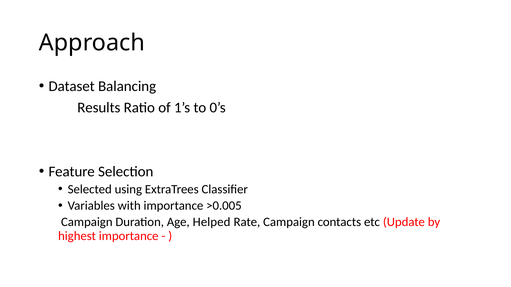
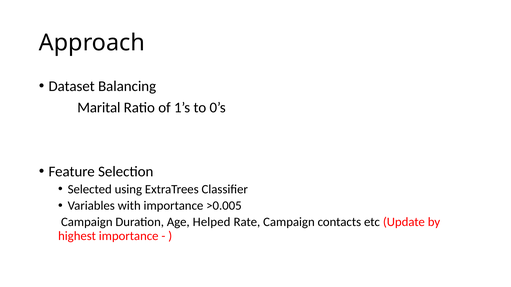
Results: Results -> Marital (99, 108)
